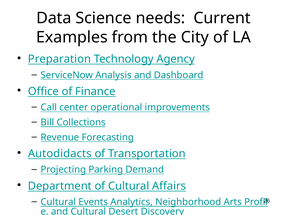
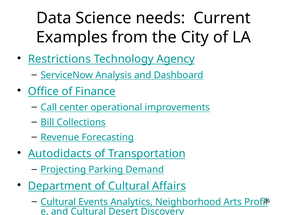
Preparation: Preparation -> Restrictions (59, 59)
